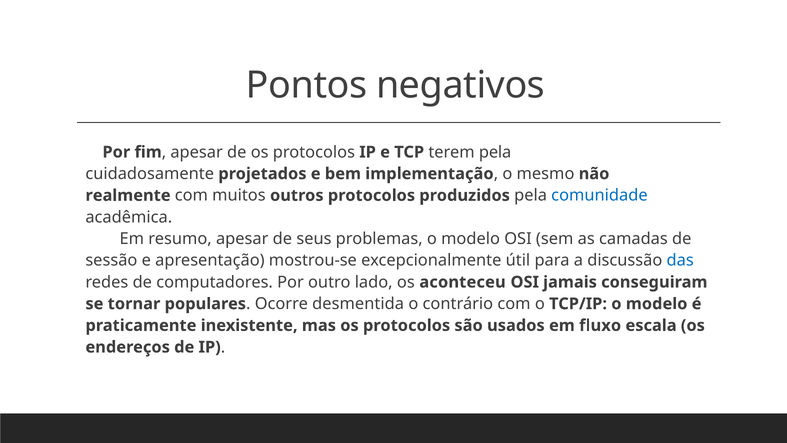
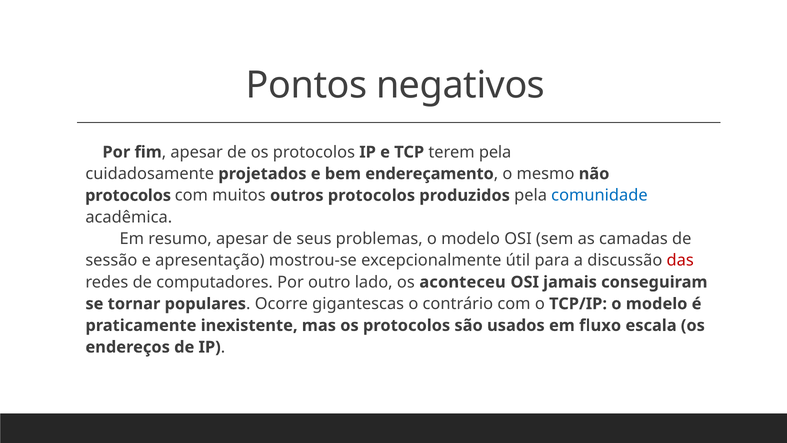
implementação: implementação -> endereçamento (430, 174)
realmente: realmente -> protocolos (128, 195)
das colour: blue -> red (680, 260)
desmentida: desmentida -> gigantescas (358, 304)
